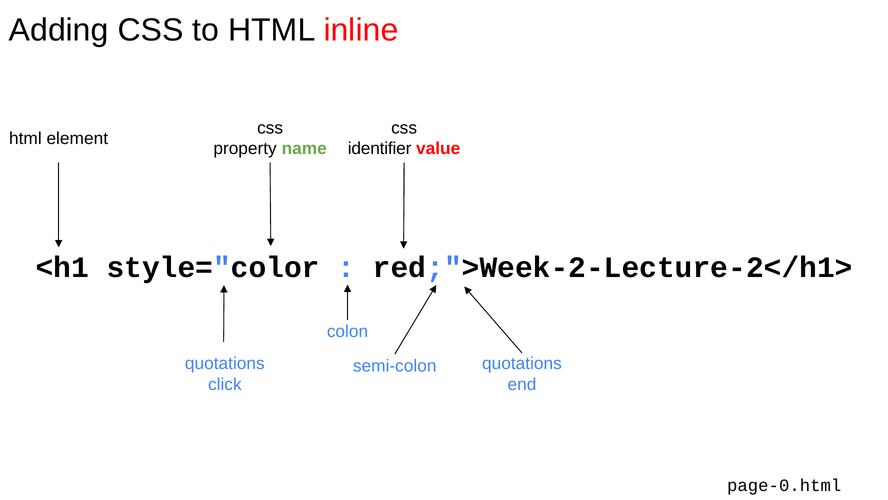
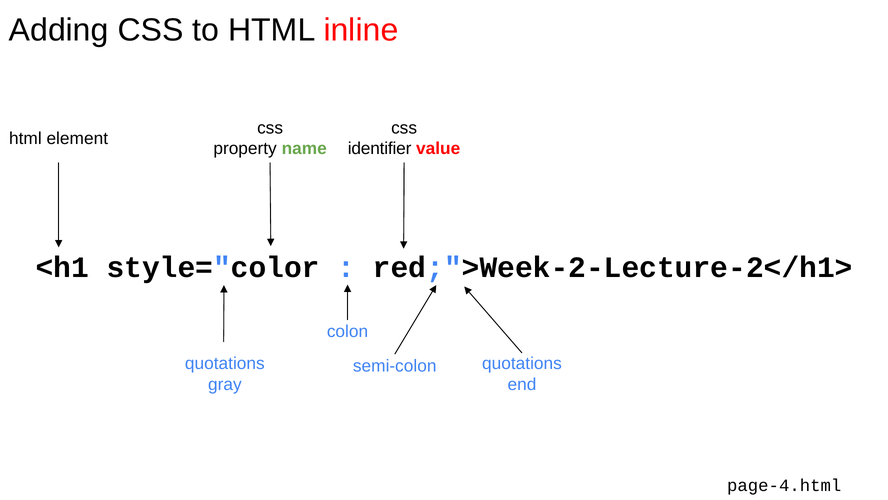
click: click -> gray (225, 384)
page-0.html: page-0.html -> page-4.html (784, 485)
